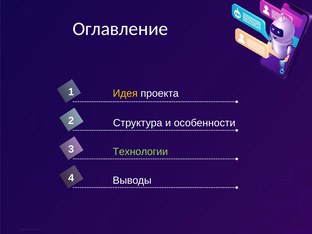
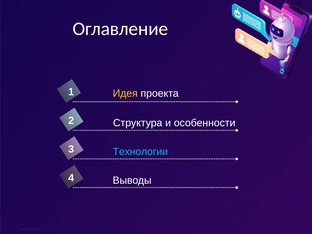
Технологии colour: light green -> light blue (140, 152)
